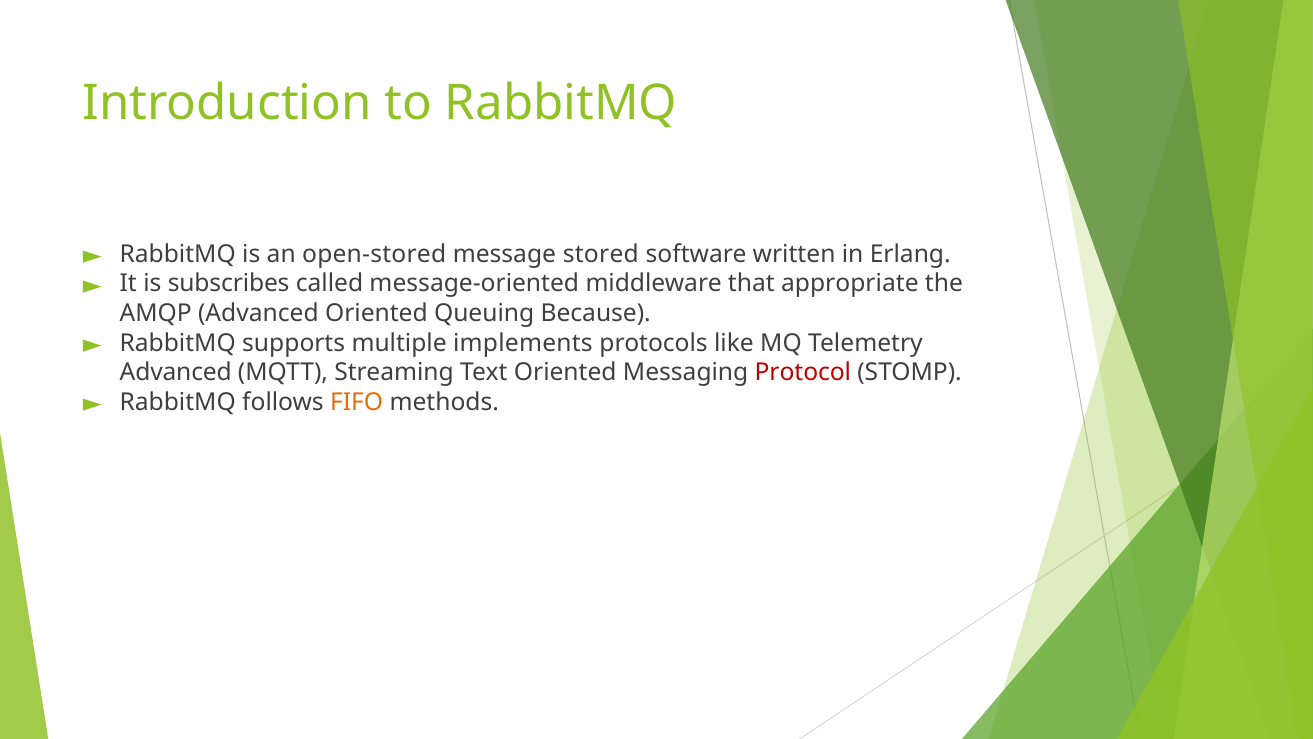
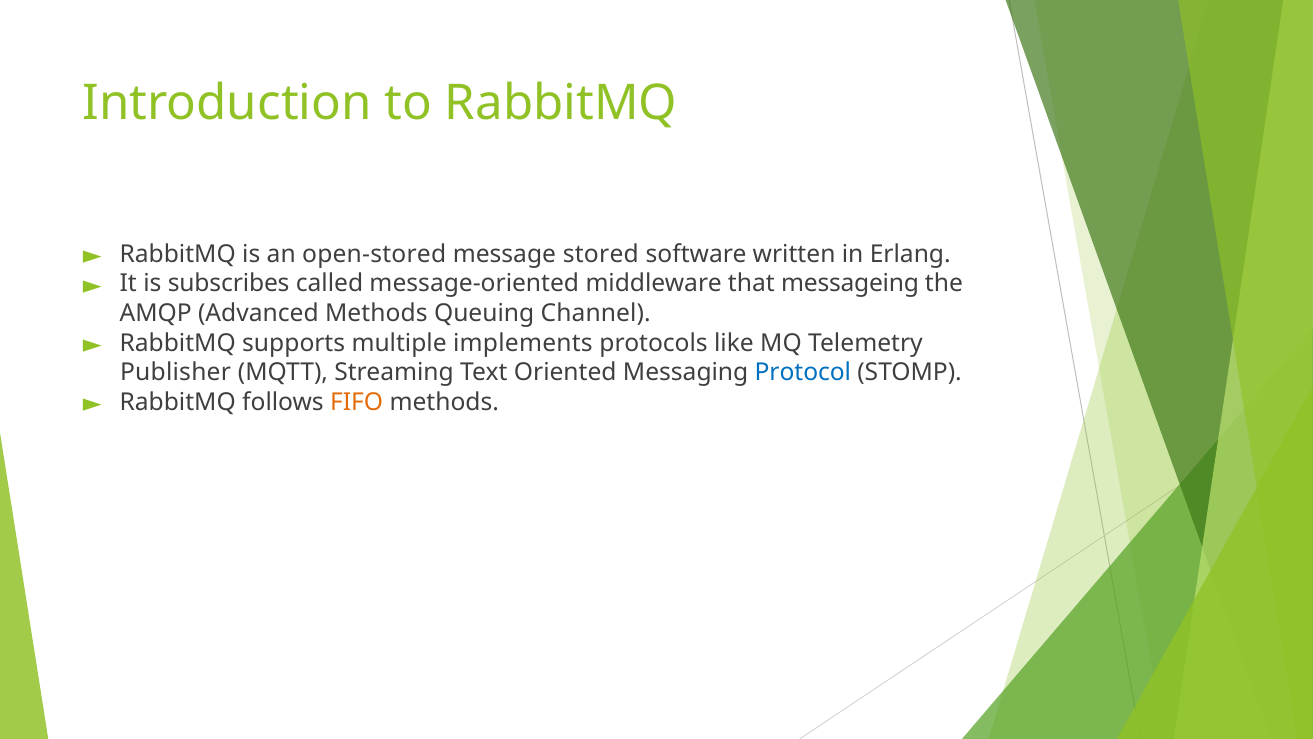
appropriate: appropriate -> messageing (850, 284)
Advanced Oriented: Oriented -> Methods (376, 313)
Because: Because -> Channel (596, 313)
Advanced: Advanced -> Publisher (176, 372)
Protocol colour: red -> blue (803, 372)
